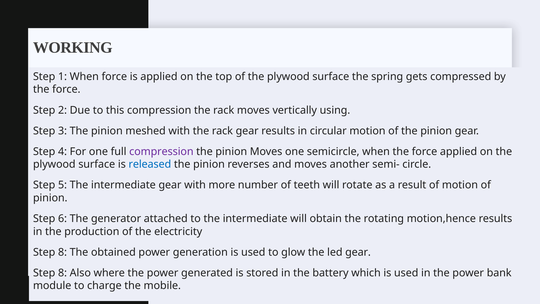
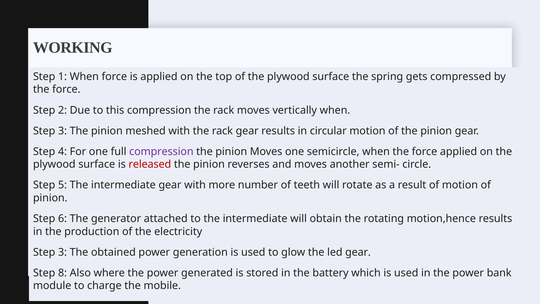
vertically using: using -> when (335, 110)
released colour: blue -> red (150, 164)
8: 8 -> 3 (63, 252)
